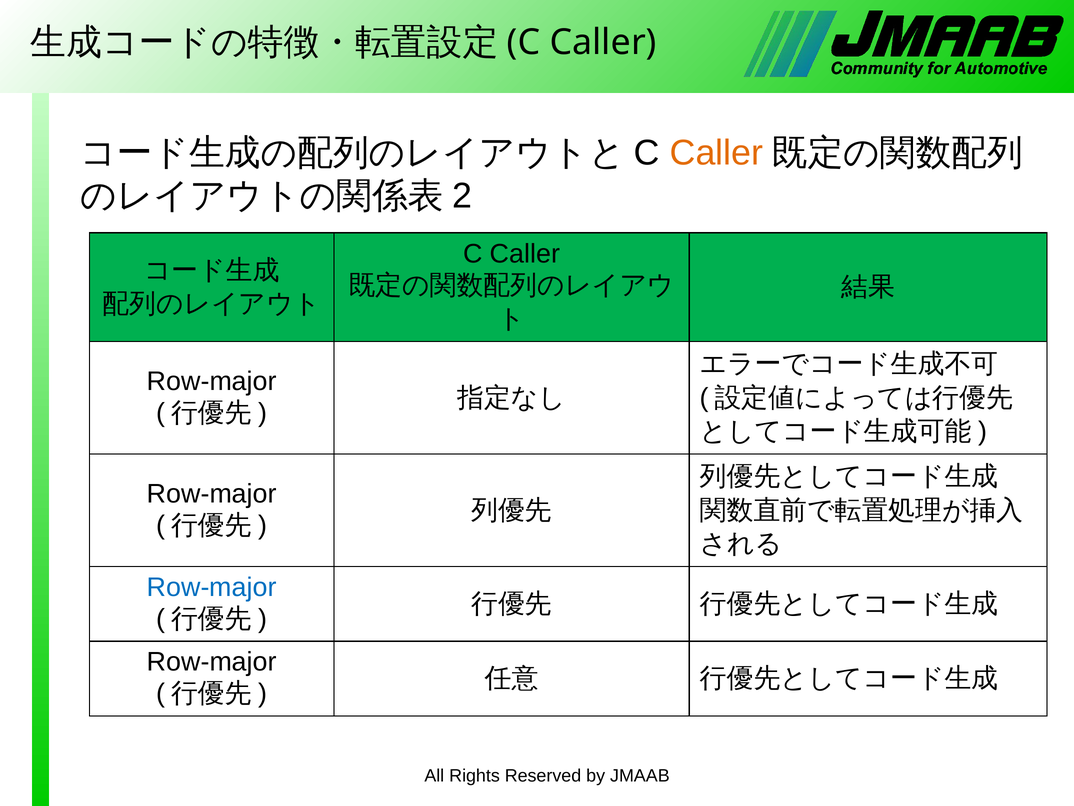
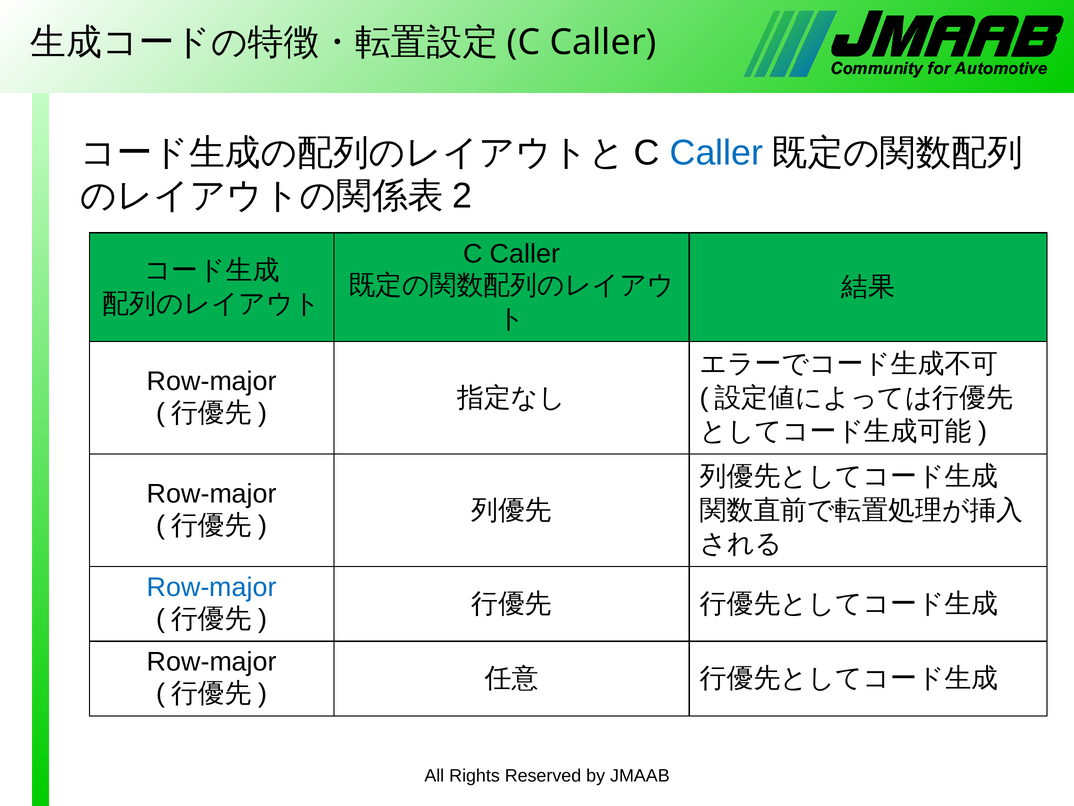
Caller colour: orange -> blue (716, 153)
